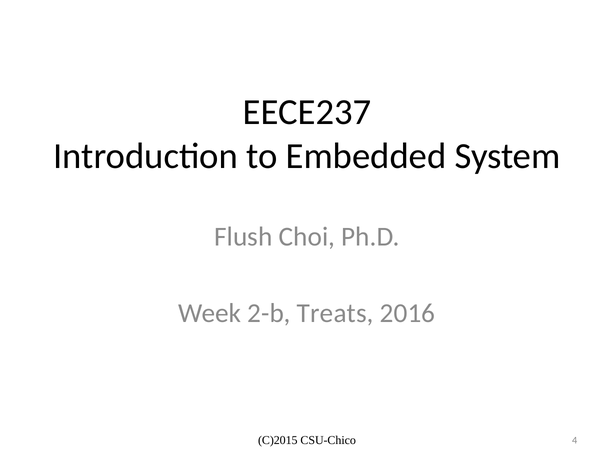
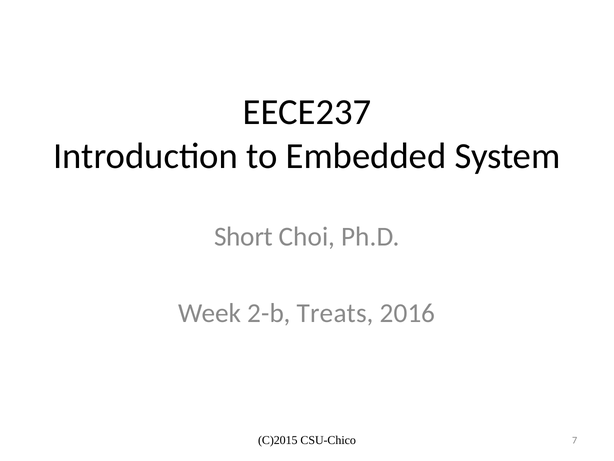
Flush: Flush -> Short (243, 236)
4: 4 -> 7 (575, 440)
